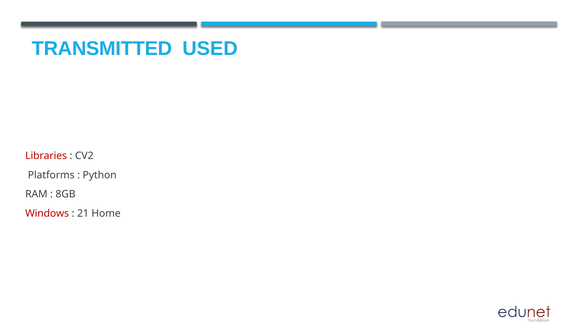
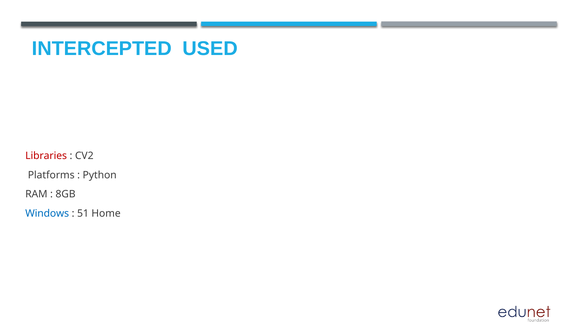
TRANSMITTED: TRANSMITTED -> INTERCEPTED (102, 49)
Windows colour: red -> blue (47, 214)
21: 21 -> 51 (83, 214)
